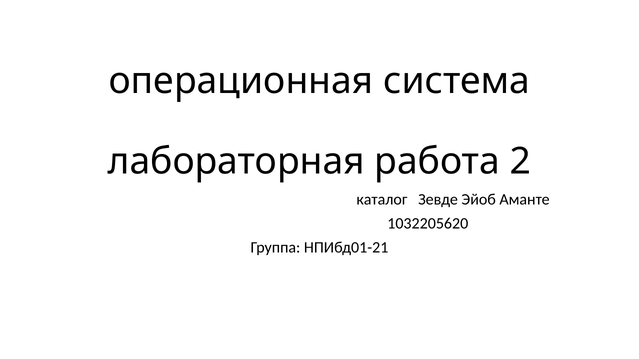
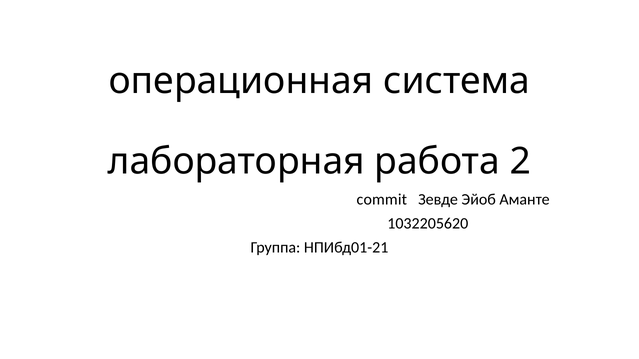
каталог: каталог -> commit (382, 200)
